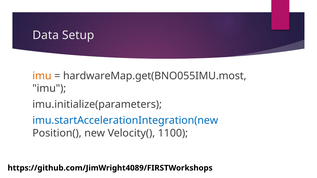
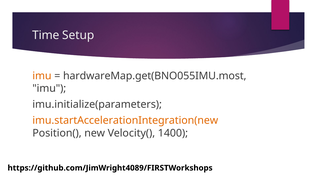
Data: Data -> Time (46, 35)
imu.startAccelerationIntegration(new colour: blue -> orange (125, 121)
1100: 1100 -> 1400 (173, 133)
